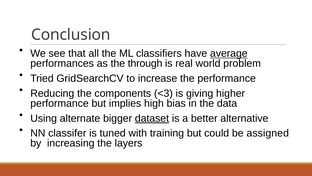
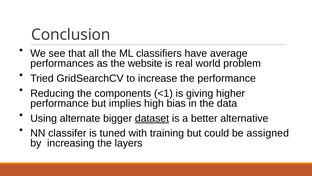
average underline: present -> none (229, 53)
through: through -> website (145, 63)
<3: <3 -> <1 (163, 93)
